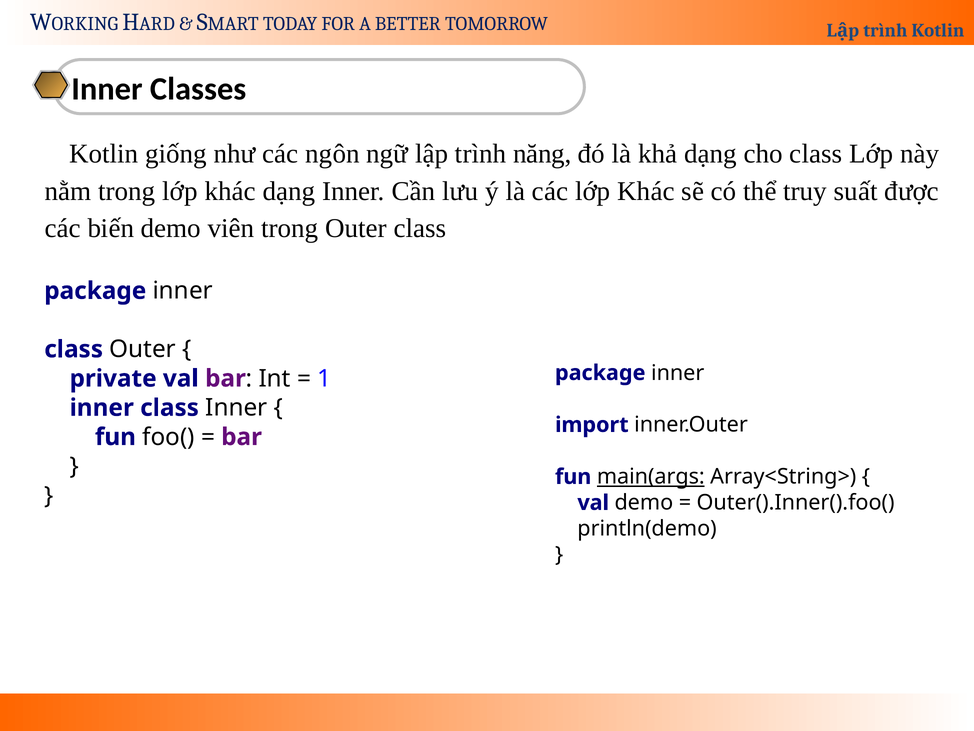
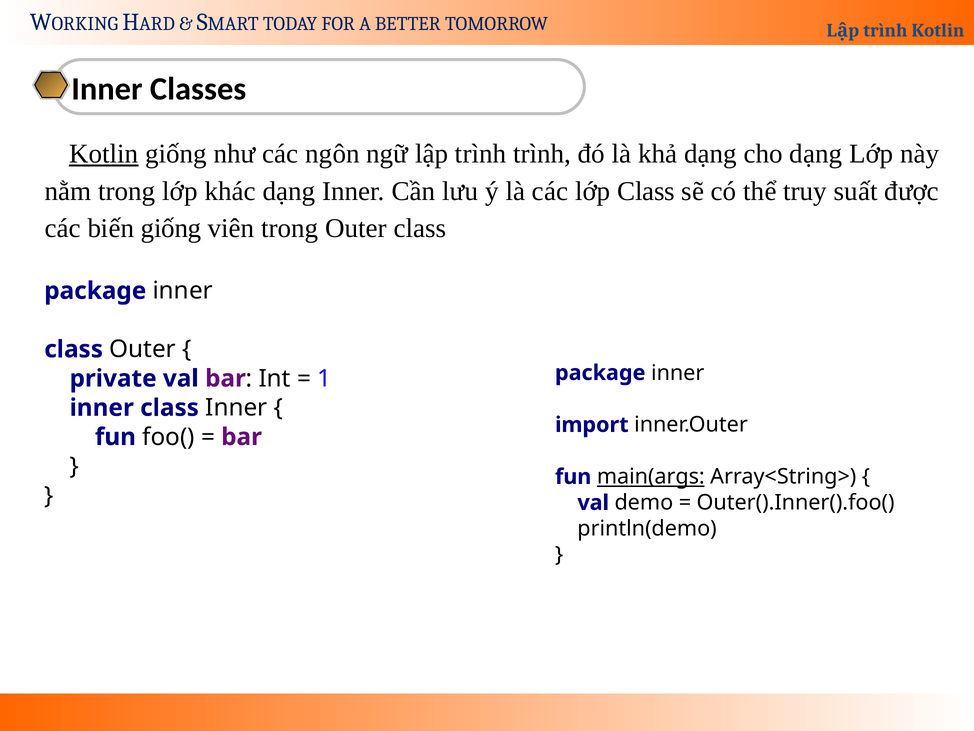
Kotlin underline: none -> present (104, 154)
trình năng: năng -> trình (542, 154)
cho class: class -> dạng (816, 154)
các lớp Khác: Khác -> Class (646, 191)
biến demo: demo -> giống (171, 228)
